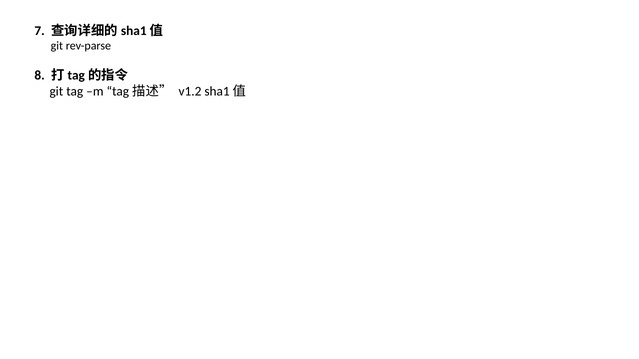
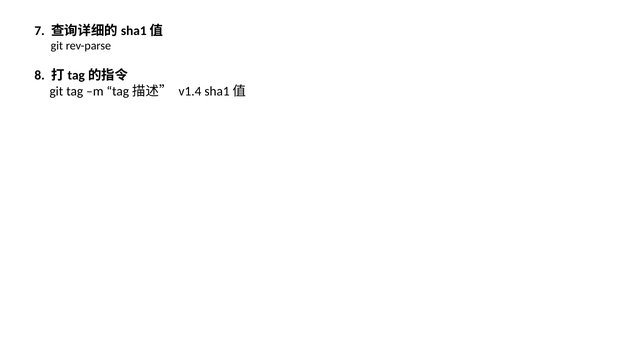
v1.2: v1.2 -> v1.4 (190, 92)
